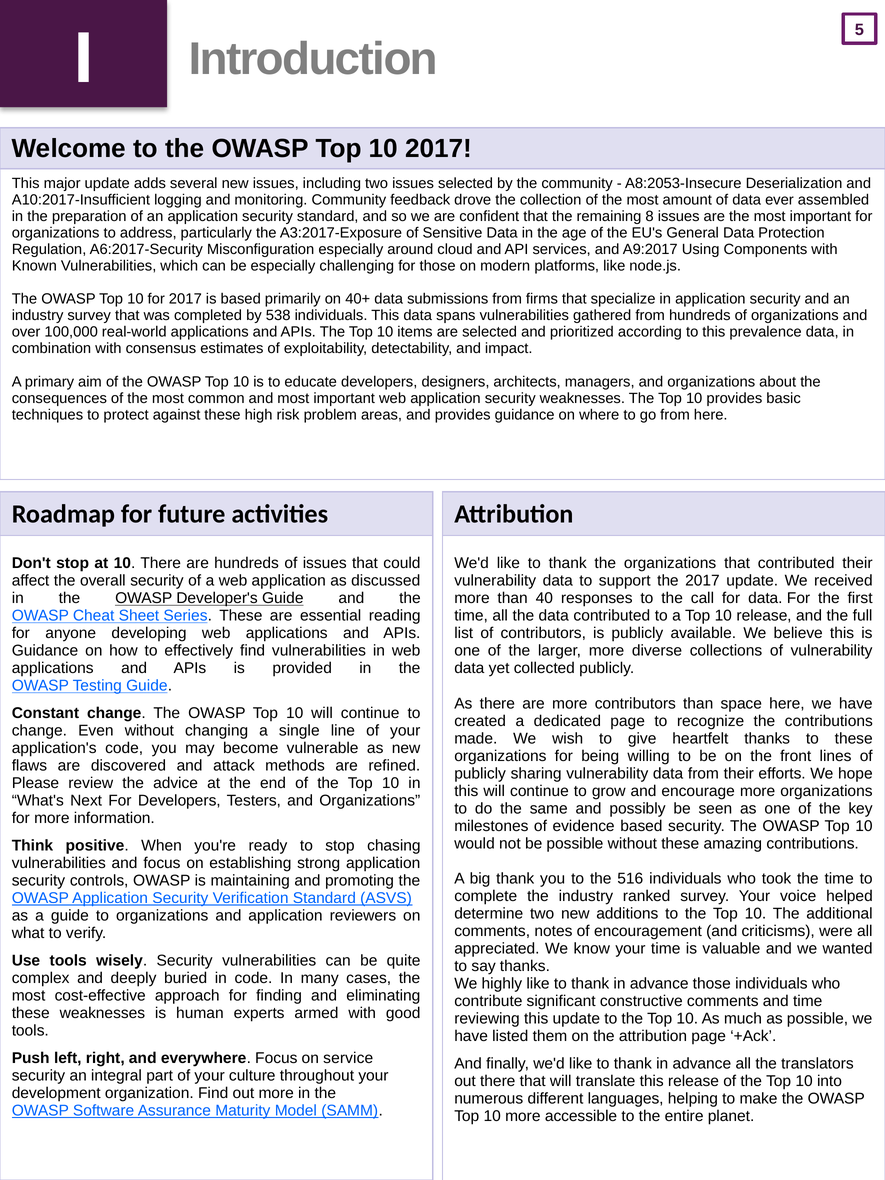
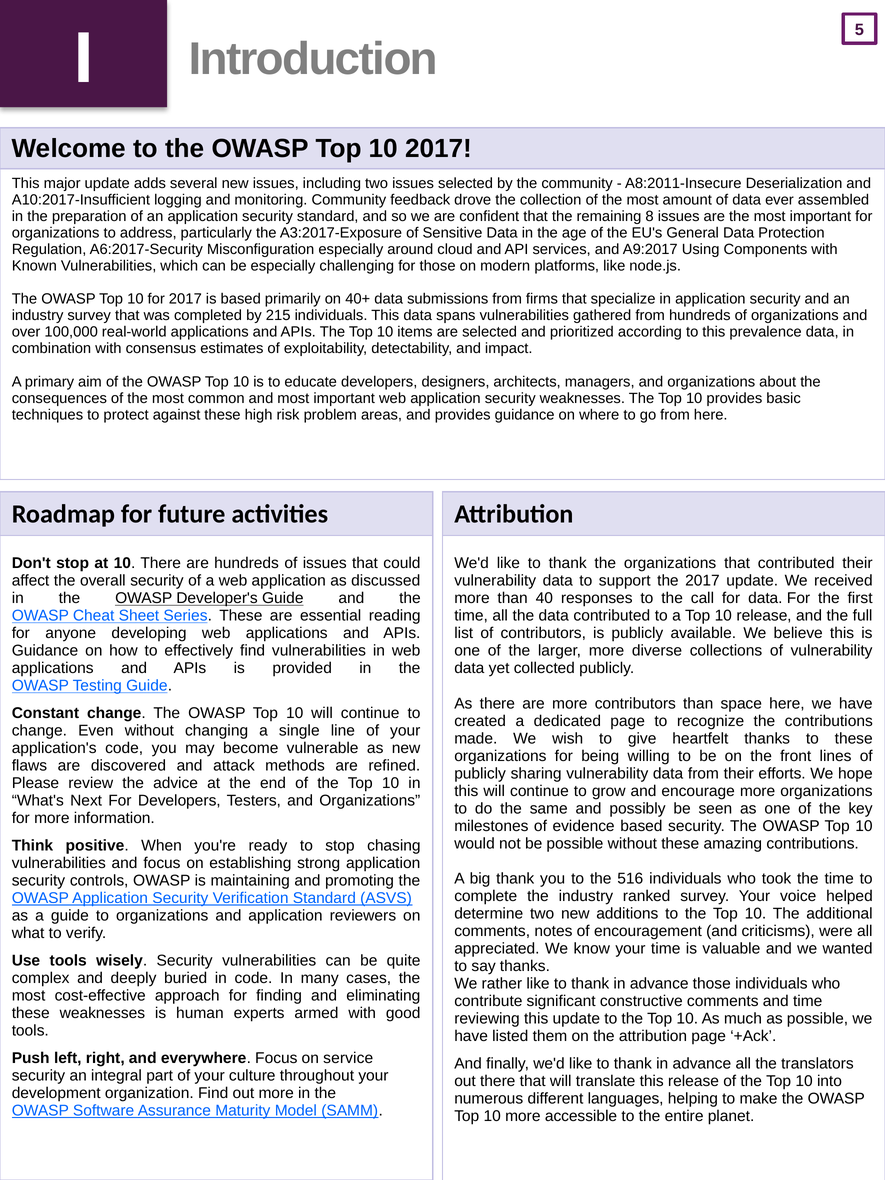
A8:2053-Insecure: A8:2053-Insecure -> A8:2011-Insecure (683, 183)
538: 538 -> 215 (278, 316)
highly: highly -> rather (502, 984)
